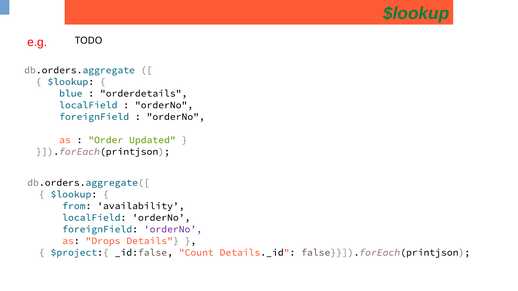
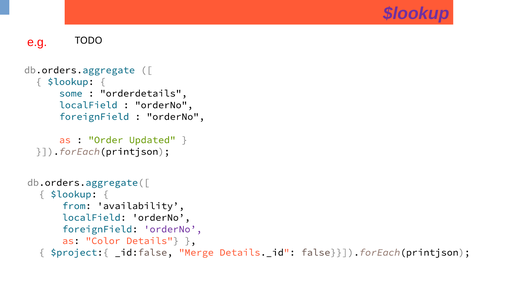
$lookup colour: green -> purple (416, 13)
blue: blue -> some (71, 93)
Drops: Drops -> Color (103, 241)
Count: Count -> Merge (196, 253)
